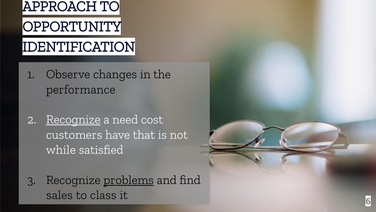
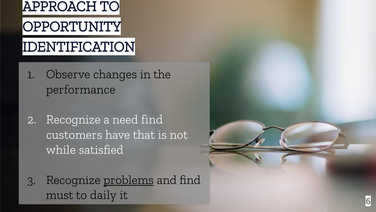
Recognize underline: present -> none (73, 119)
need cost: cost -> find (152, 119)
sales: sales -> must (60, 194)
class: class -> daily (103, 194)
